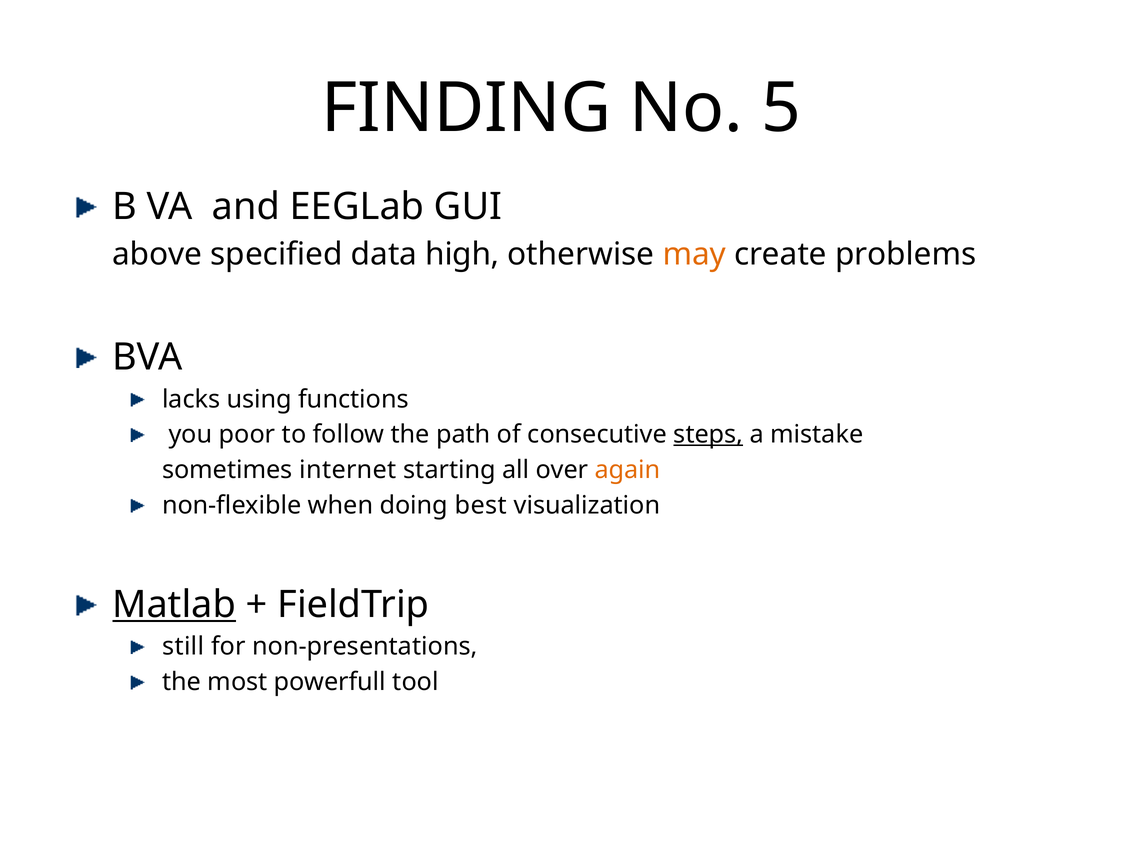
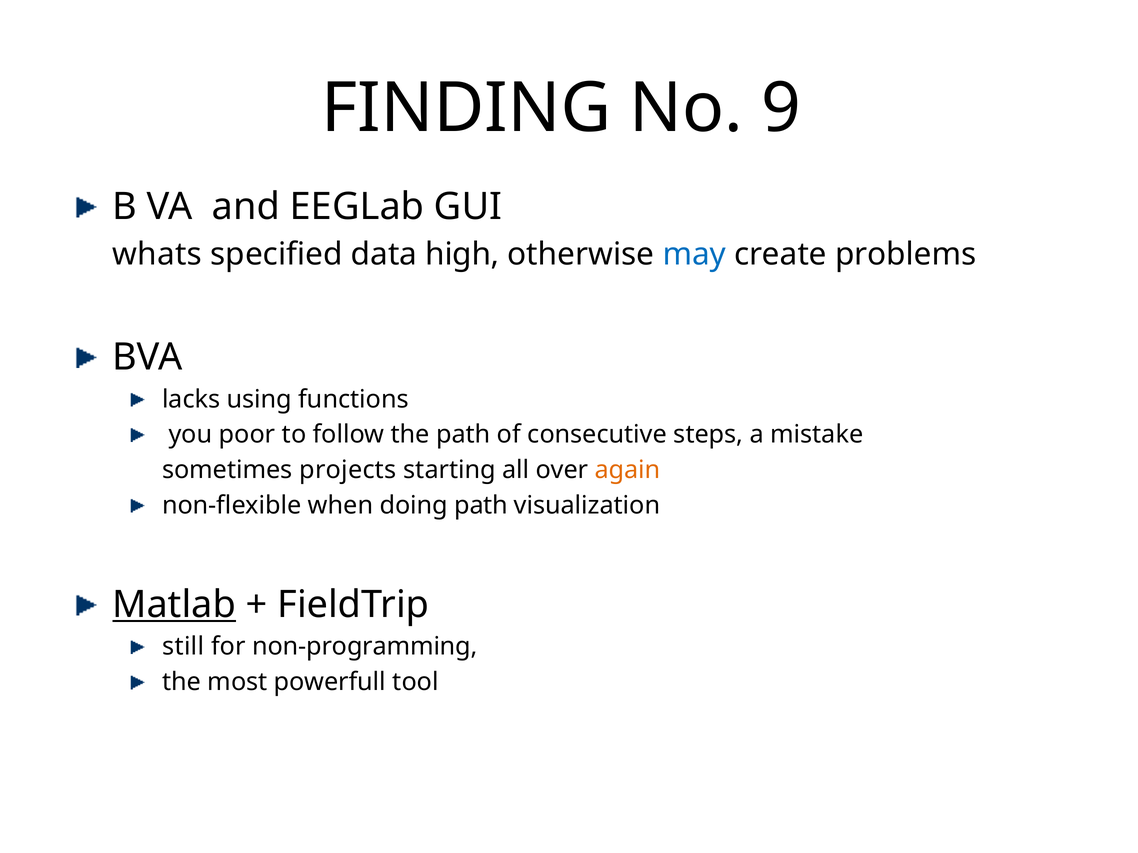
5: 5 -> 9 (781, 108)
above: above -> whats (157, 255)
may colour: orange -> blue (694, 255)
steps underline: present -> none (708, 435)
internet: internet -> projects (348, 470)
doing best: best -> path (481, 506)
non-presentations: non-presentations -> non-programming (365, 647)
